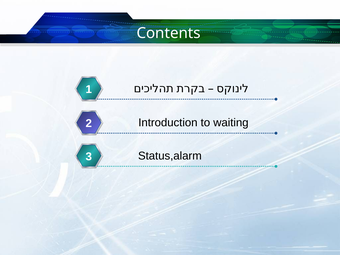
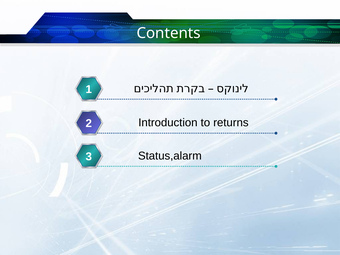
waiting: waiting -> returns (231, 123)
